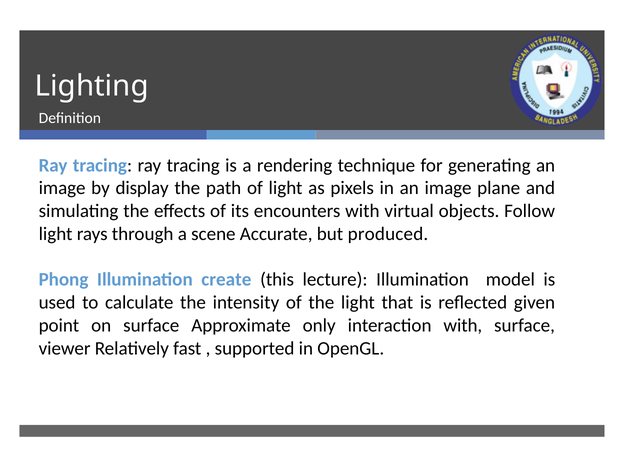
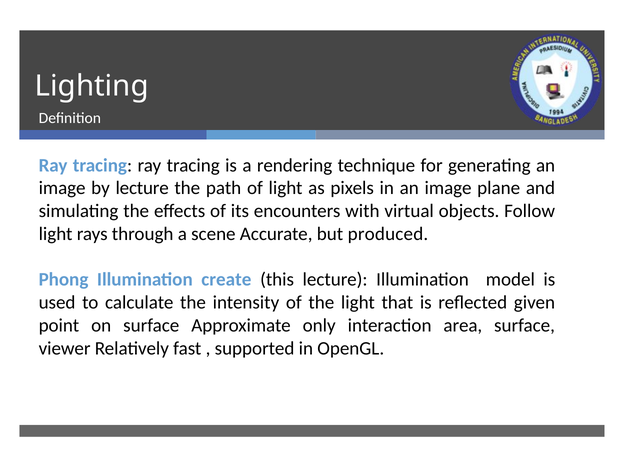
by display: display -> lecture (142, 188)
interaction with: with -> area (463, 325)
